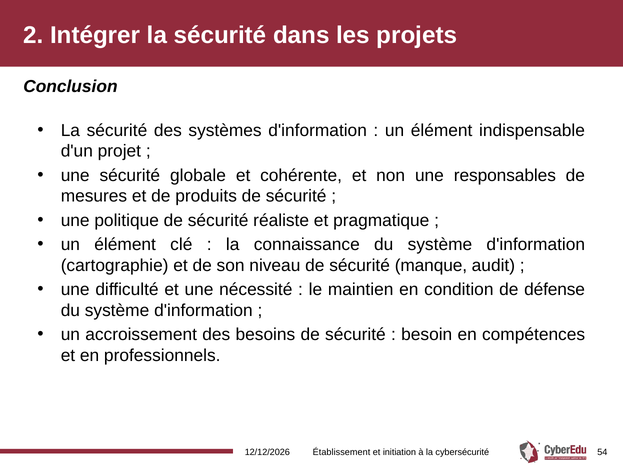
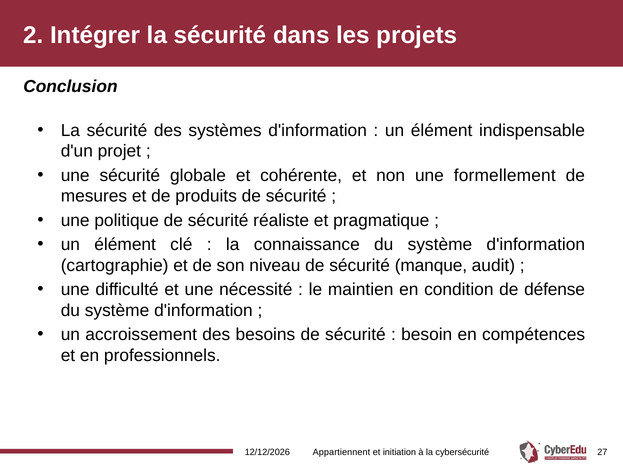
responsables: responsables -> formellement (505, 176)
Établissement: Établissement -> Appartiennent (341, 452)
54: 54 -> 27 (602, 452)
